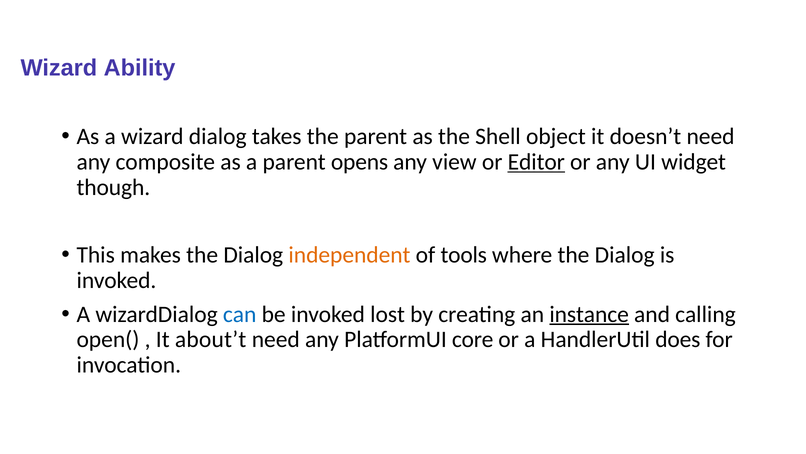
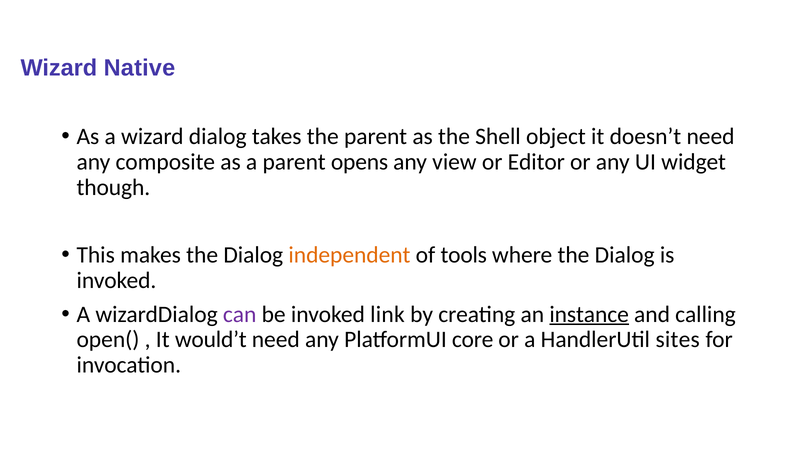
Ability: Ability -> Native (139, 68)
Editor underline: present -> none (536, 162)
can colour: blue -> purple (240, 314)
lost: lost -> link (387, 314)
about’t: about’t -> would’t (211, 339)
does: does -> sites (678, 339)
